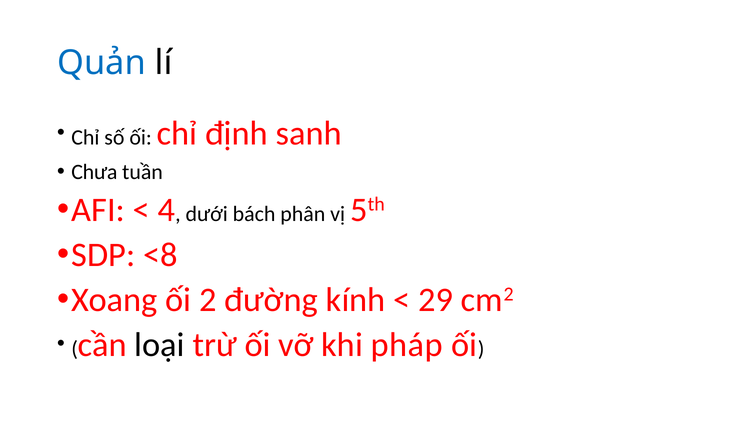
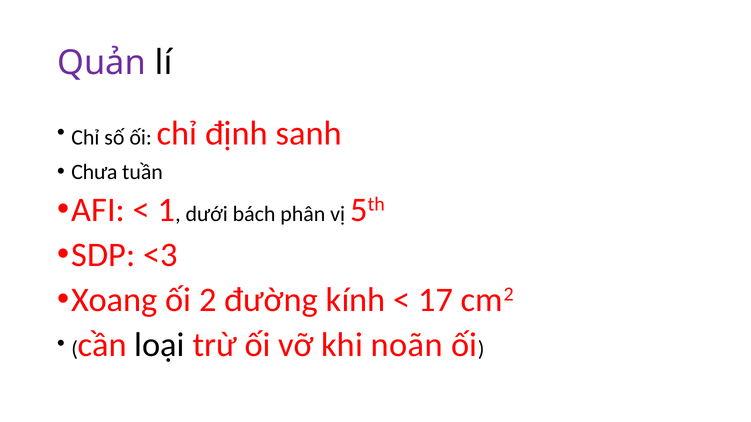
Quản colour: blue -> purple (102, 63)
4: 4 -> 1 (166, 210)
<8: <8 -> <3 (160, 255)
29: 29 -> 17 (436, 300)
pháp: pháp -> noãn (407, 345)
